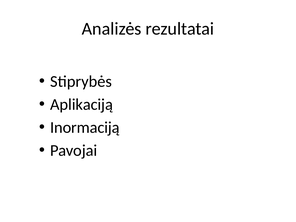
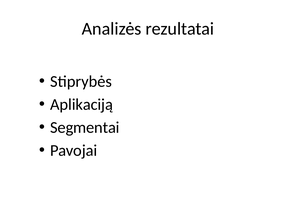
Inormaciją: Inormaciją -> Segmentai (85, 128)
